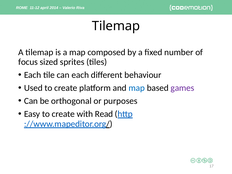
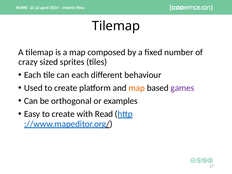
focus: focus -> crazy (28, 62)
map colour: blue -> orange (137, 88)
purposes: purposes -> examples (121, 101)
